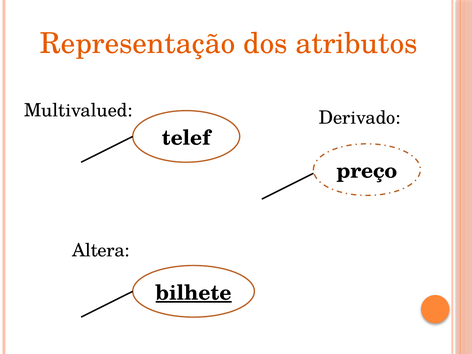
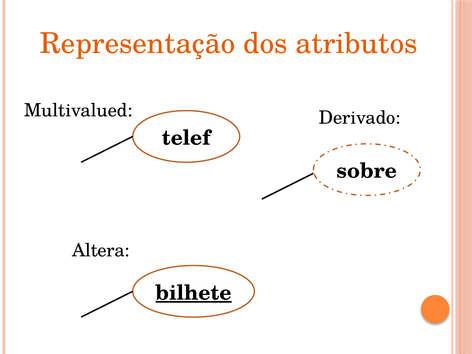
preço: preço -> sobre (367, 171)
